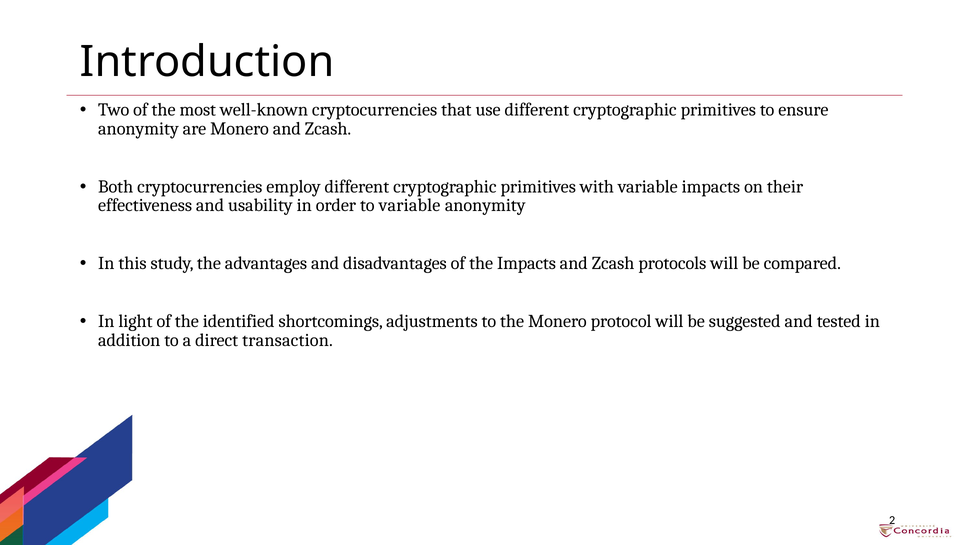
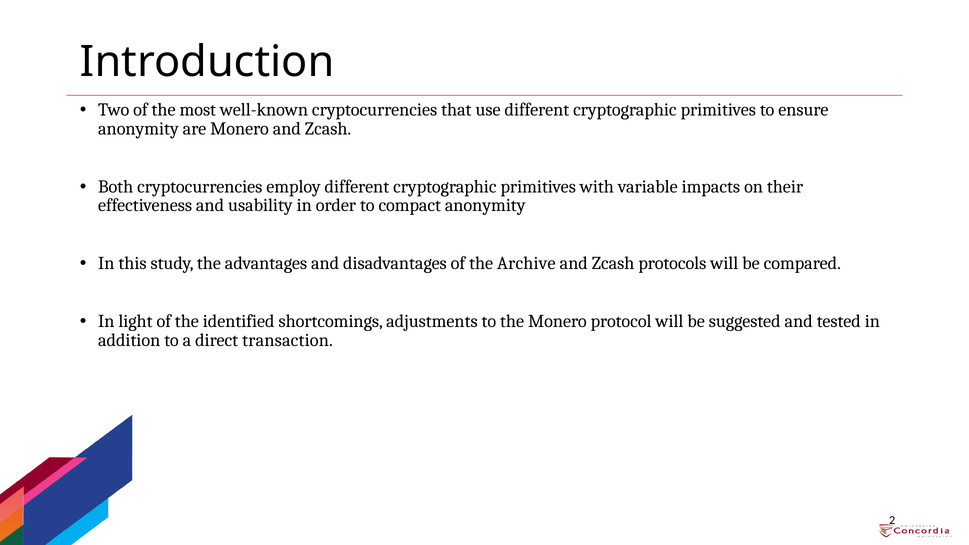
to variable: variable -> compact (410, 205)
the Impacts: Impacts -> Archive (526, 263)
